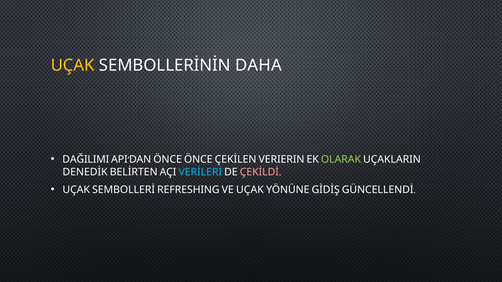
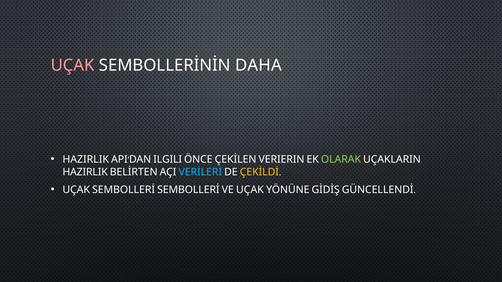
UÇAK colour: yellow -> pink (73, 65)
DAĞILIMI: DAĞILIMI -> HAZIRLIK (86, 160)
ÖNCE: ÖNCE -> ILGILI (168, 160)
DENEDİK: DENEDİK -> HAZIRLIK (85, 172)
ÇEKİLDİ colour: pink -> yellow (259, 172)
SEMBOLLERİ REFRESHING: REFRESHING -> SEMBOLLERİ (188, 190)
